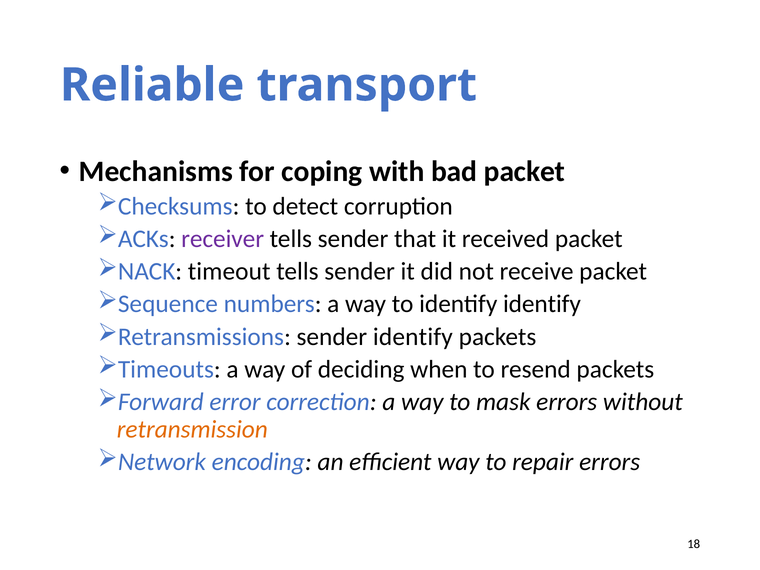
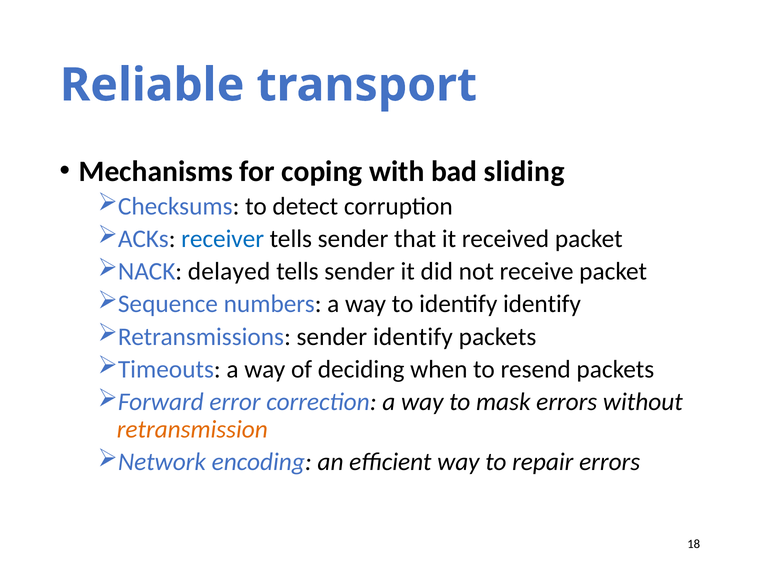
bad packet: packet -> sliding (524, 171)
receiver colour: purple -> blue (223, 239)
timeout: timeout -> delayed (229, 271)
